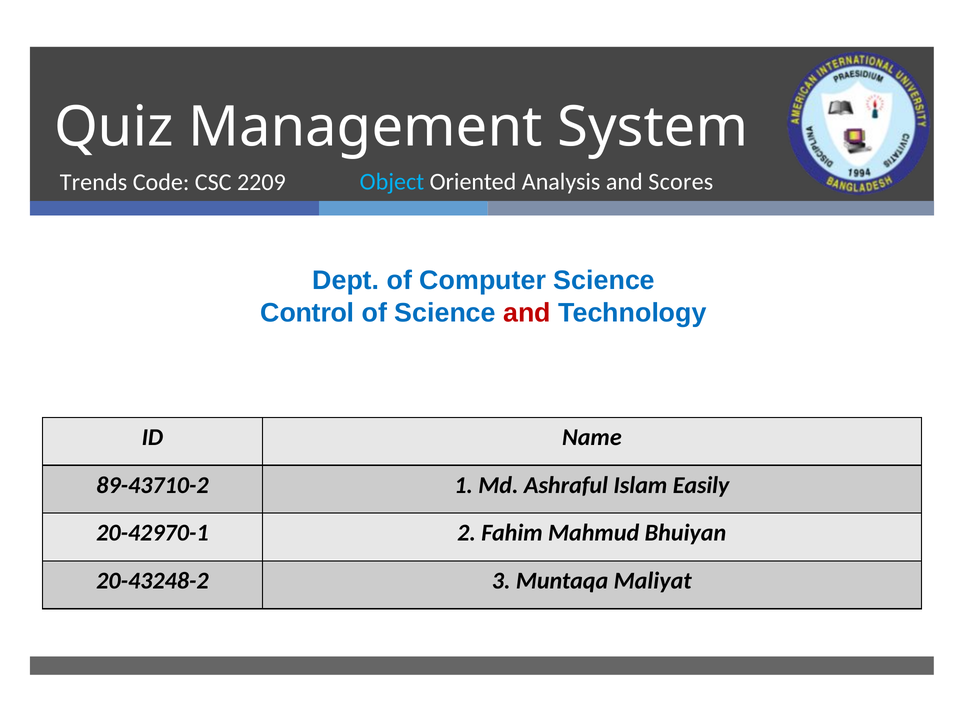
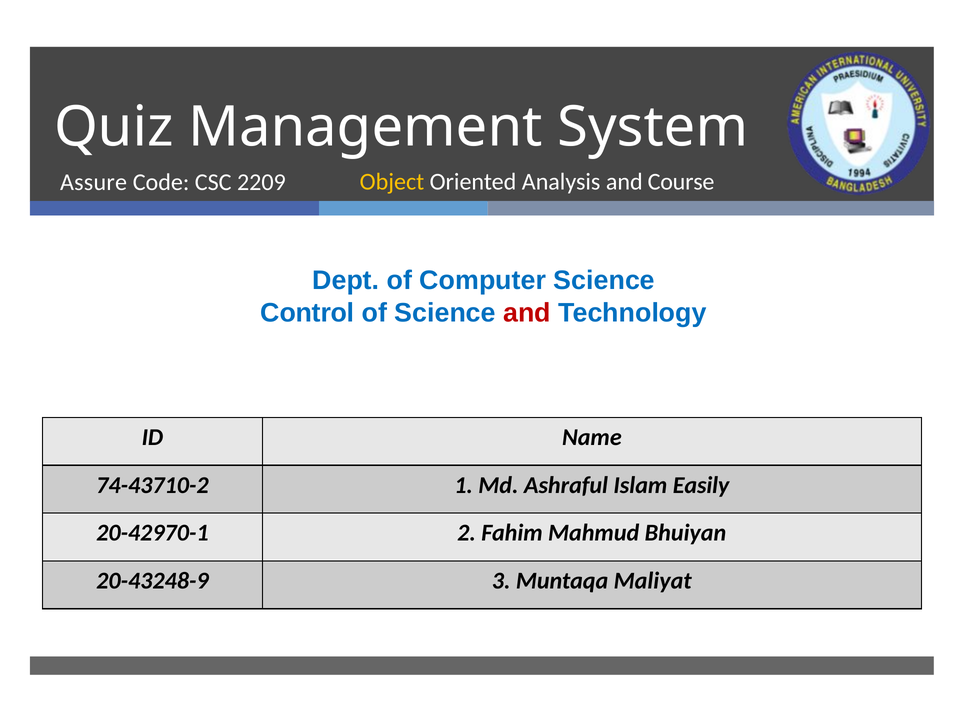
Object colour: light blue -> yellow (392, 182)
Scores: Scores -> Course (681, 182)
Trends: Trends -> Assure (94, 183)
89-43710-2: 89-43710-2 -> 74-43710-2 (152, 485)
20-43248-2: 20-43248-2 -> 20-43248-9 (152, 581)
